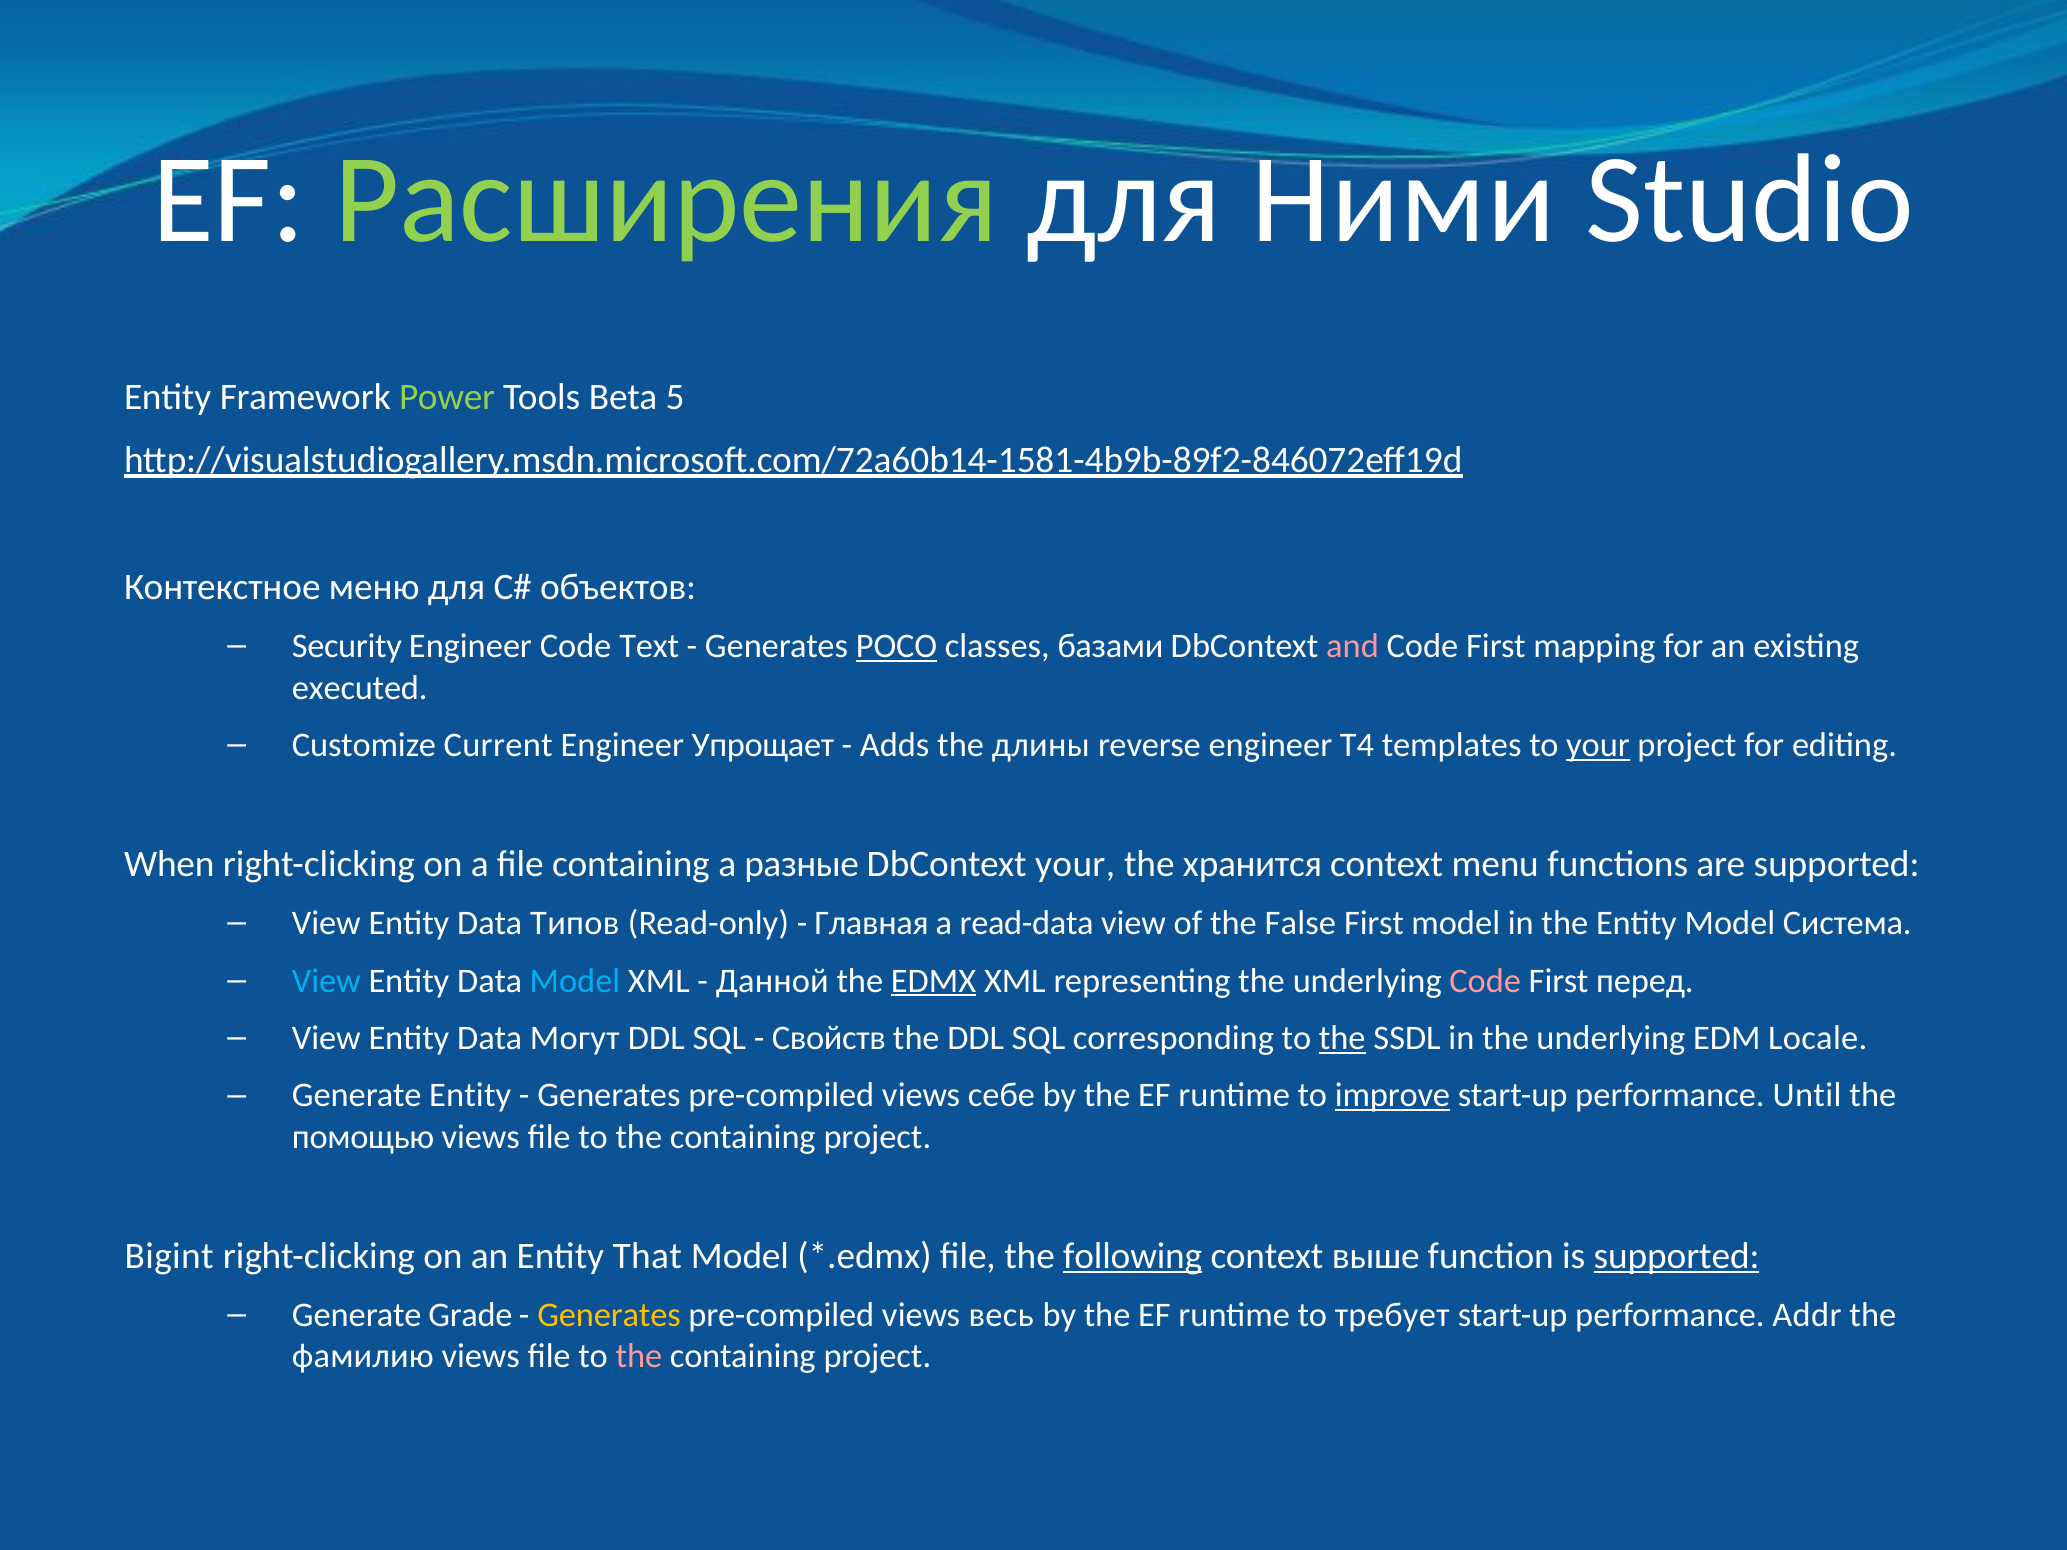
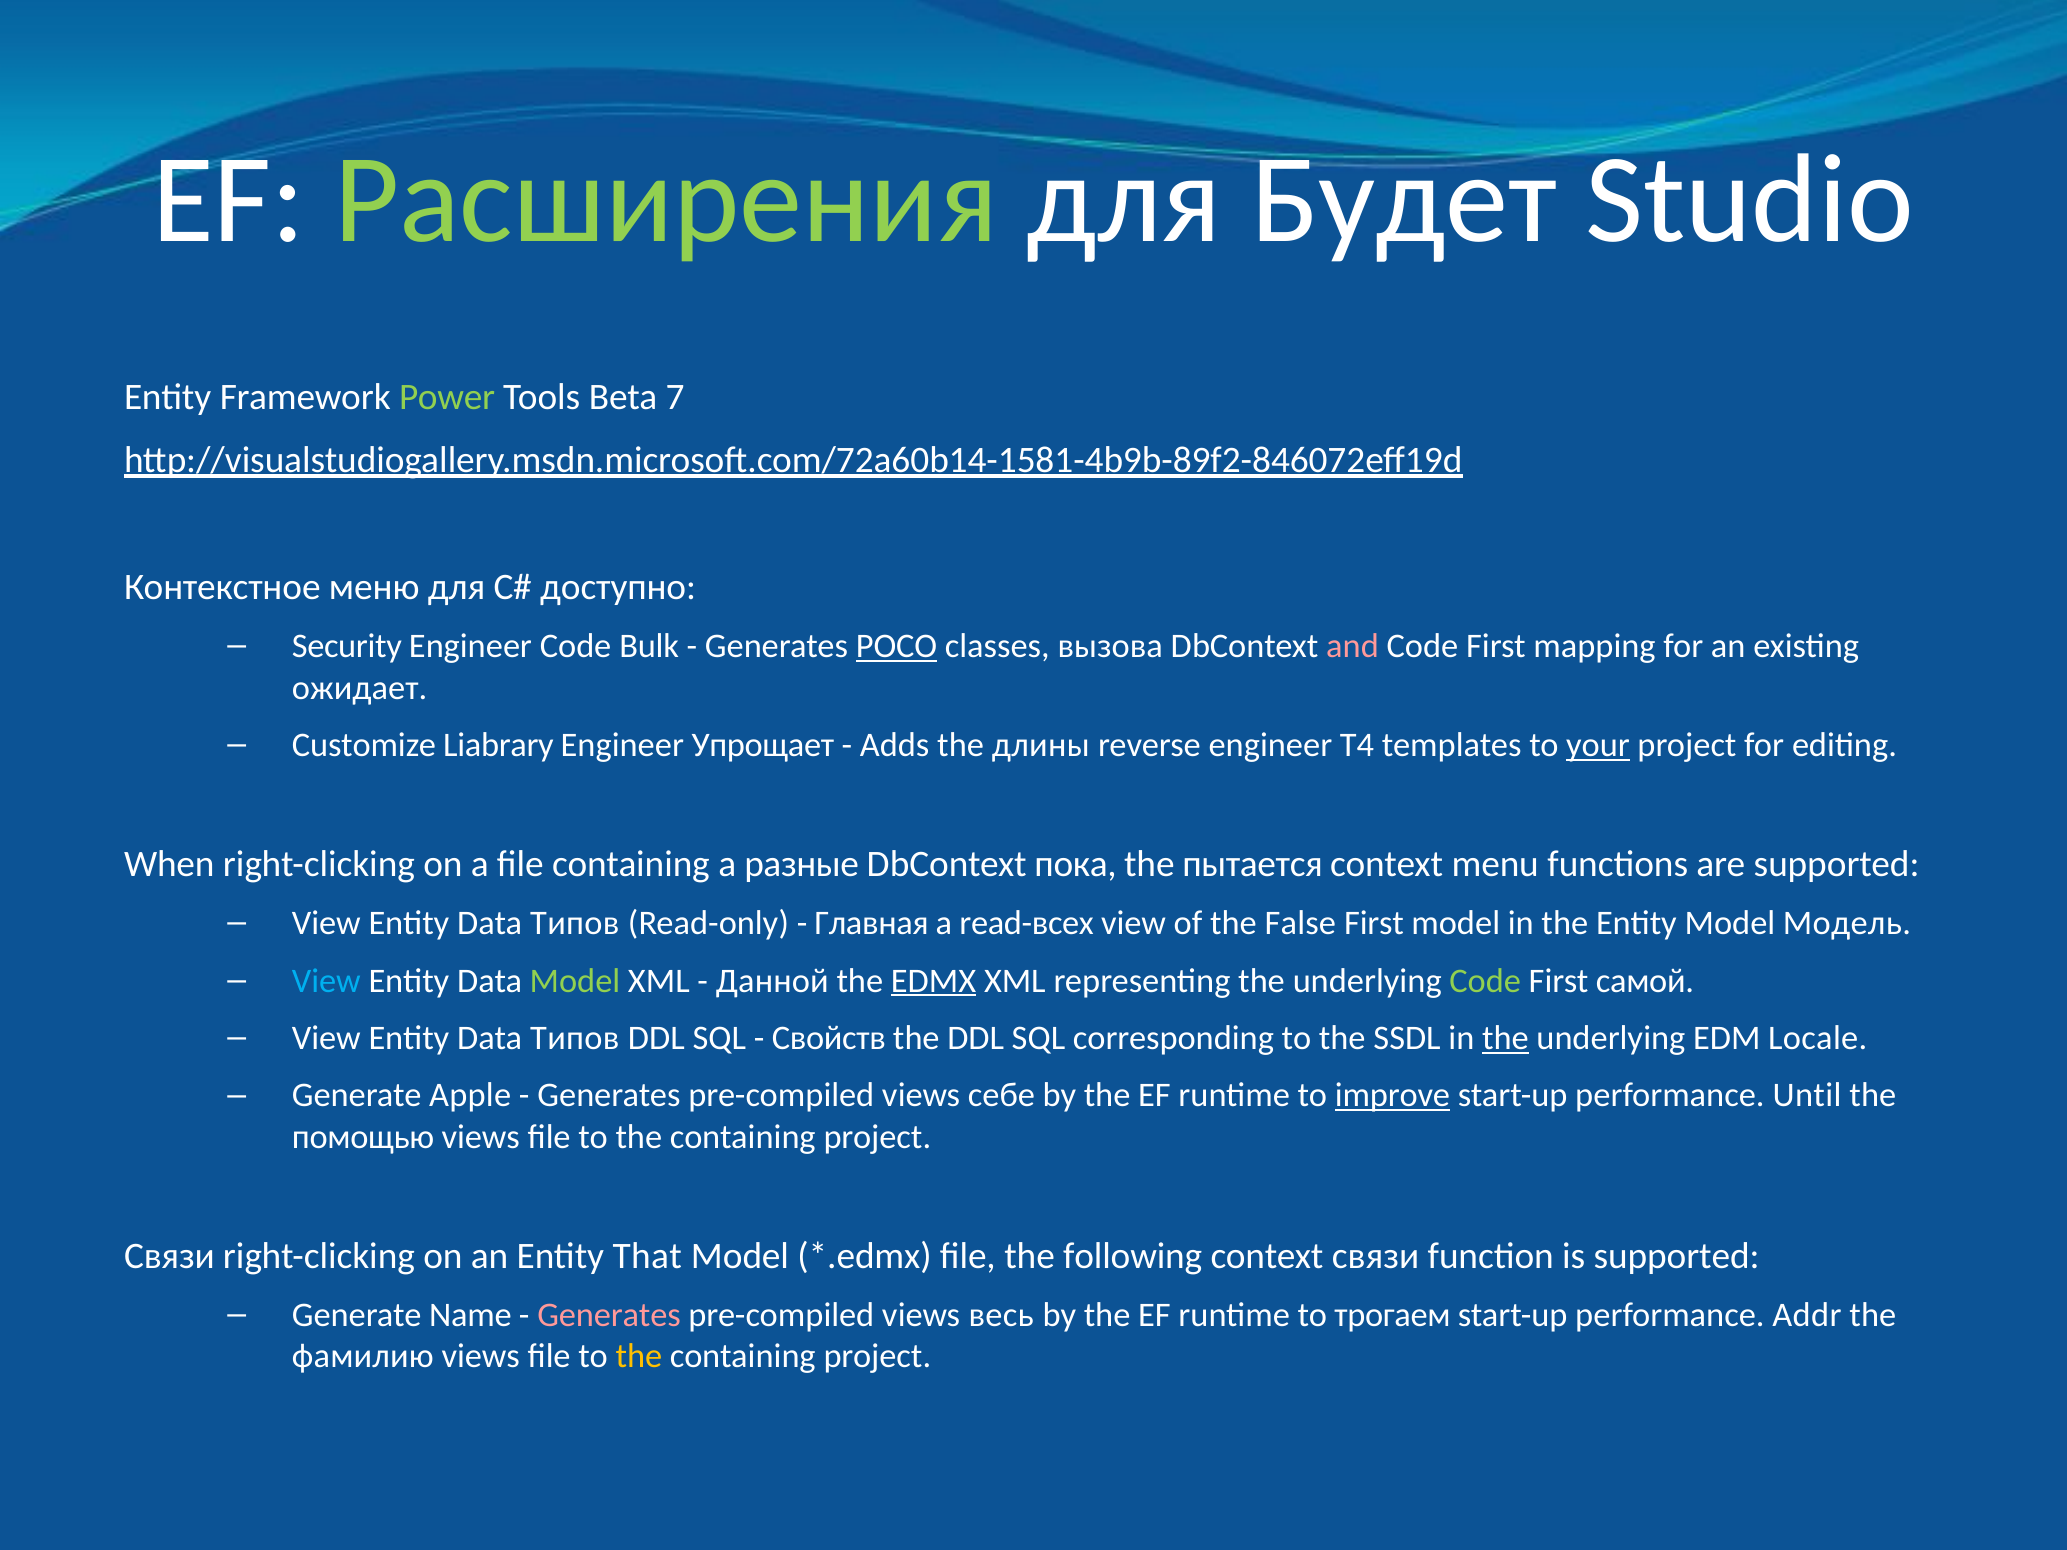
Ними: Ними -> Будет (1404, 200)
5: 5 -> 7 (675, 397)
объектов: объектов -> доступно (618, 587)
Text: Text -> Bulk (649, 646)
базами: базами -> вызова (1110, 646)
executed: executed -> ожидает (360, 688)
Current: Current -> Liabrary (498, 745)
DbContext your: your -> пока (1076, 864)
хранится: хранится -> пытается (1253, 864)
read-data: read-data -> read-всех (1027, 923)
Система: Система -> Модель (1847, 923)
Model colour: light blue -> light green (575, 981)
Code colour: pink -> light green (1485, 981)
перед: перед -> самой (1645, 981)
Могут: Могут -> Типов (575, 1038)
the underline: present -> none (1342, 1038)
the underline: none -> present (1505, 1038)
Generate Entity: Entity -> Apple (470, 1096)
Bigint: Bigint -> Связи (169, 1256)
following underline: present -> none (1133, 1256)
context выше: выше -> связи (1376, 1256)
supported underline: present -> none (1677, 1256)
Grade: Grade -> Name (470, 1315)
Generates colour: yellow -> pink (609, 1315)
требует: требует -> трогаем (1393, 1315)
the colour: pink -> yellow (639, 1357)
